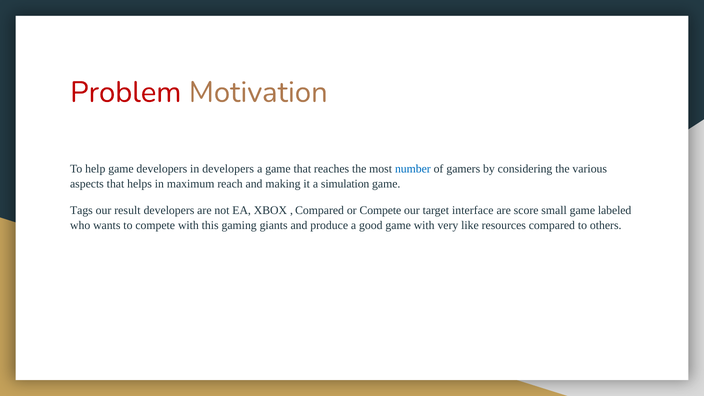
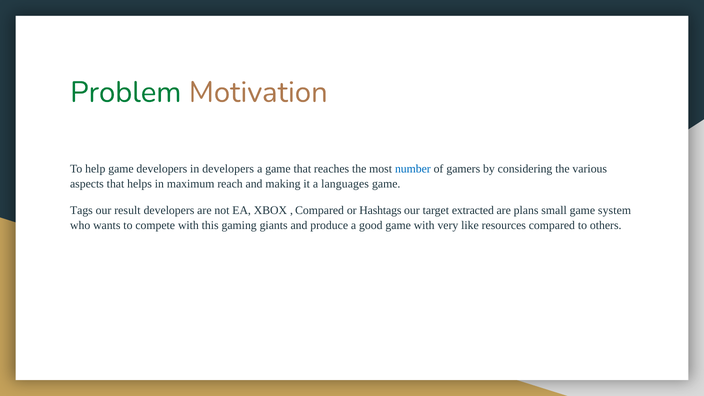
Problem colour: red -> green (126, 92)
simulation: simulation -> languages (345, 184)
or Compete: Compete -> Hashtags (380, 210)
interface: interface -> extracted (473, 210)
score: score -> plans (526, 210)
labeled: labeled -> system (615, 210)
